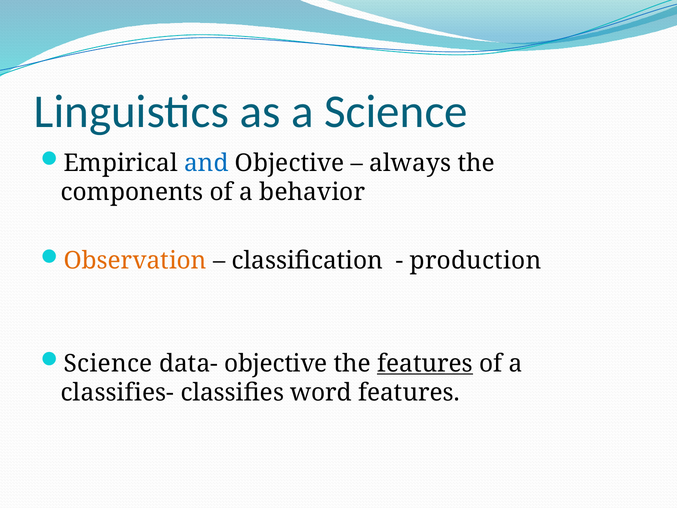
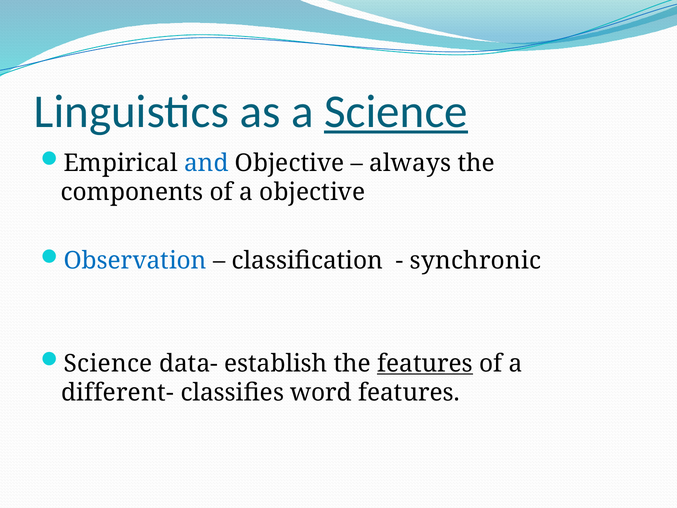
Science underline: none -> present (396, 112)
a behavior: behavior -> objective (312, 192)
Observation colour: orange -> blue (135, 261)
production: production -> synchronic (476, 261)
data- objective: objective -> establish (276, 363)
classifies-: classifies- -> different- (117, 393)
